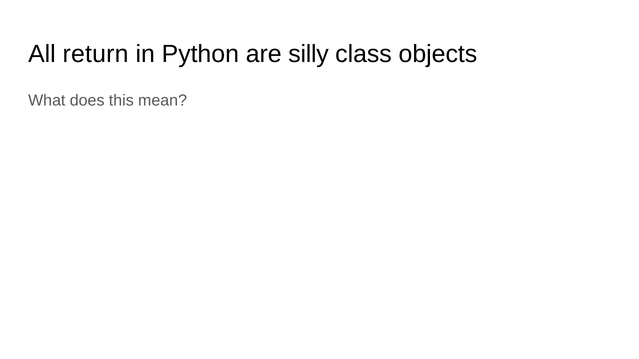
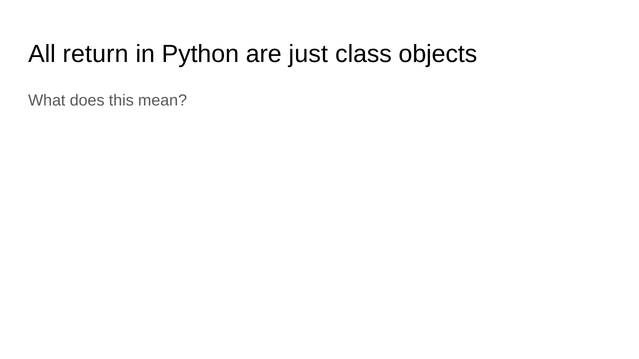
silly: silly -> just (308, 54)
